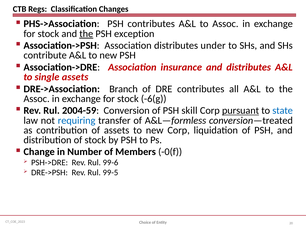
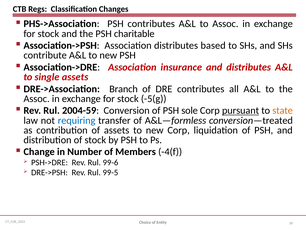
the underline: present -> none (86, 34)
exception: exception -> charitable (134, 34)
under: under -> based (213, 45)
-6(g: -6(g -> -5(g (154, 98)
skill: skill -> sole (190, 110)
state colour: blue -> orange (283, 110)
-0(f: -0(f -> -4(f (170, 152)
